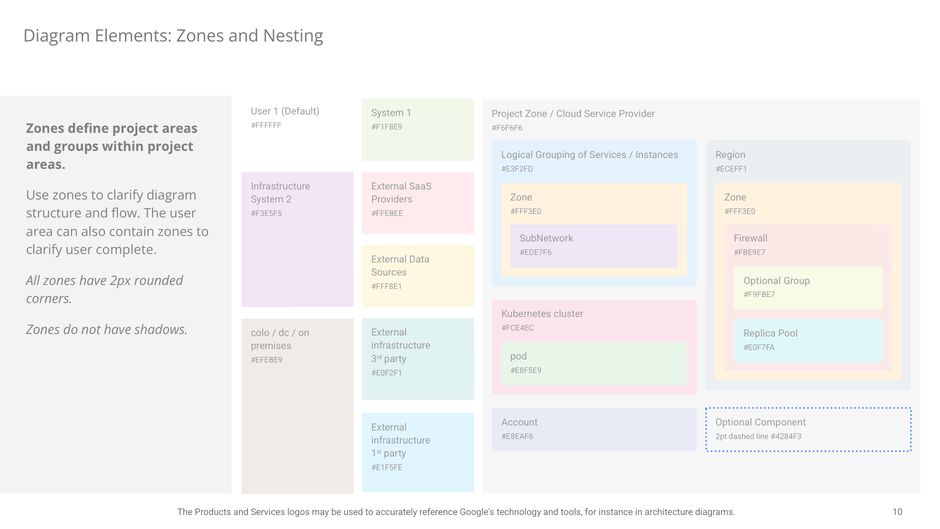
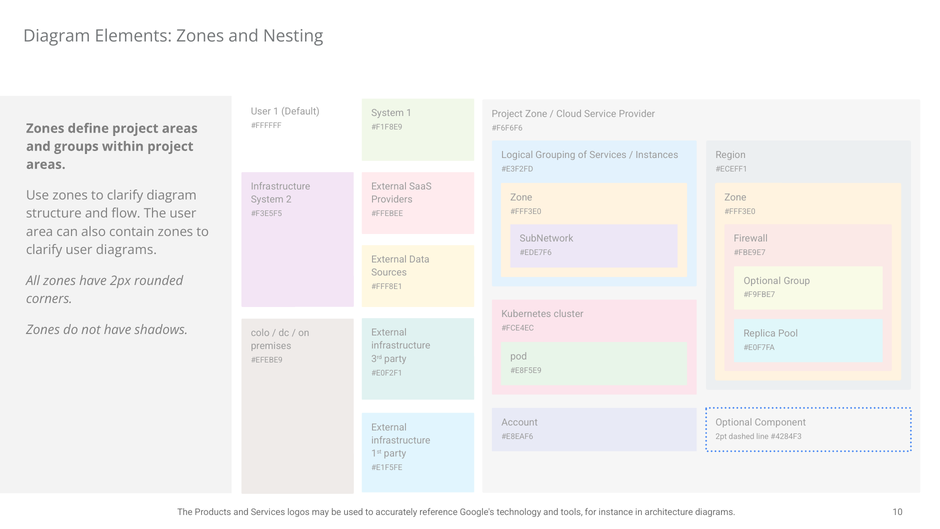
user complete: complete -> diagrams (126, 250)
